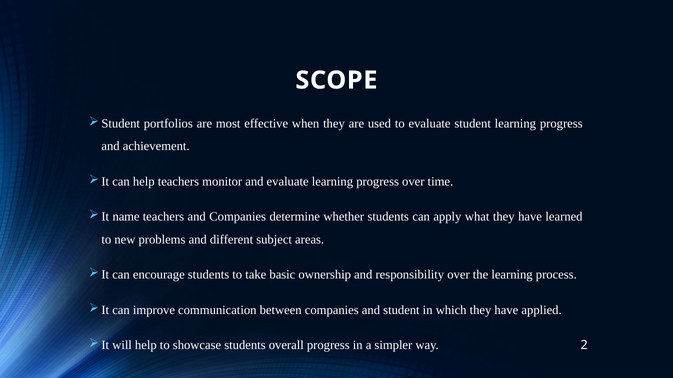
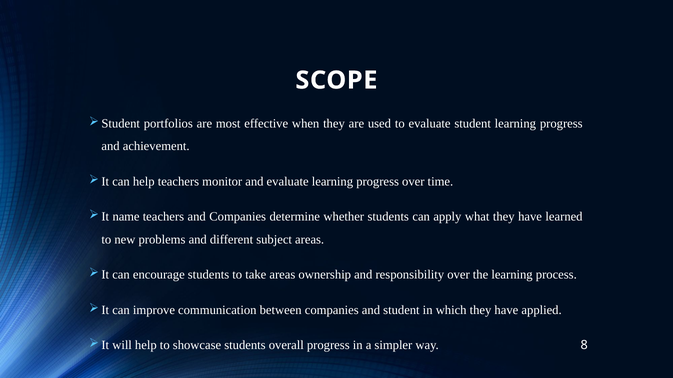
take basic: basic -> areas (282, 275)
2: 2 -> 8 (584, 346)
